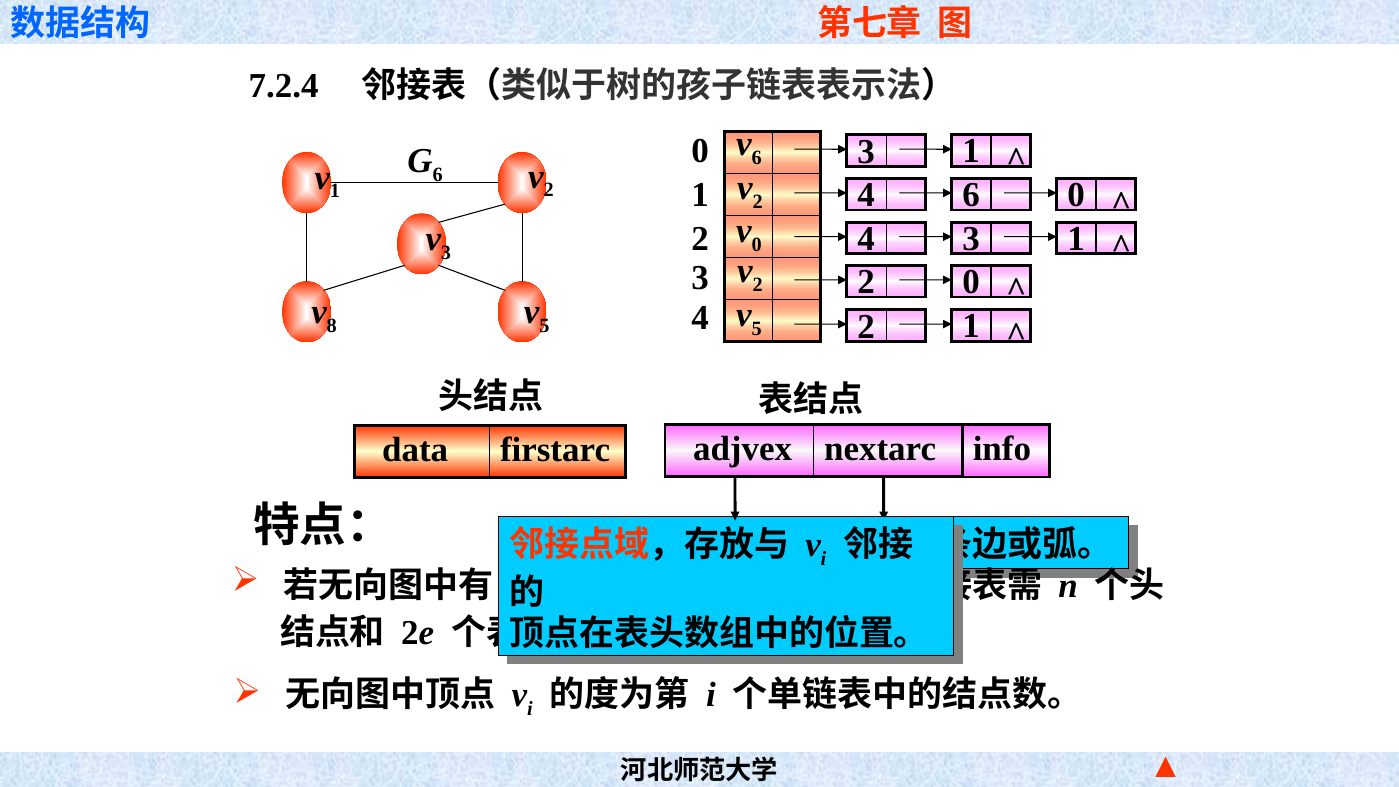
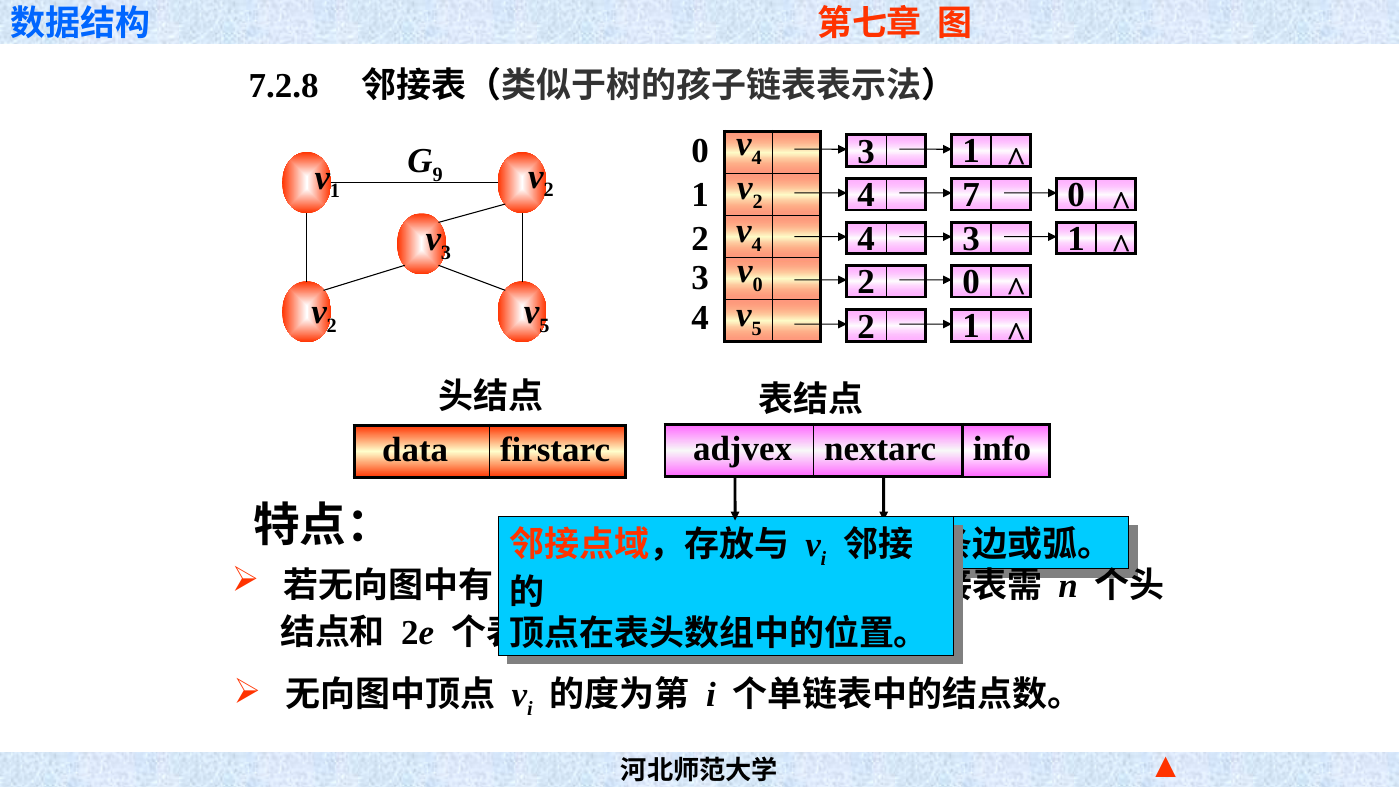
7.2.4: 7.2.4 -> 7.2.8 (284, 86)
6: 6 -> 4 (757, 158)
6: 6 -> 9 (438, 175)
4 6: 6 -> 7 (971, 195)
0: 0 -> 4 (757, 245)
2: 2 -> 0 (758, 285)
8: 8 -> 2 (332, 325)
